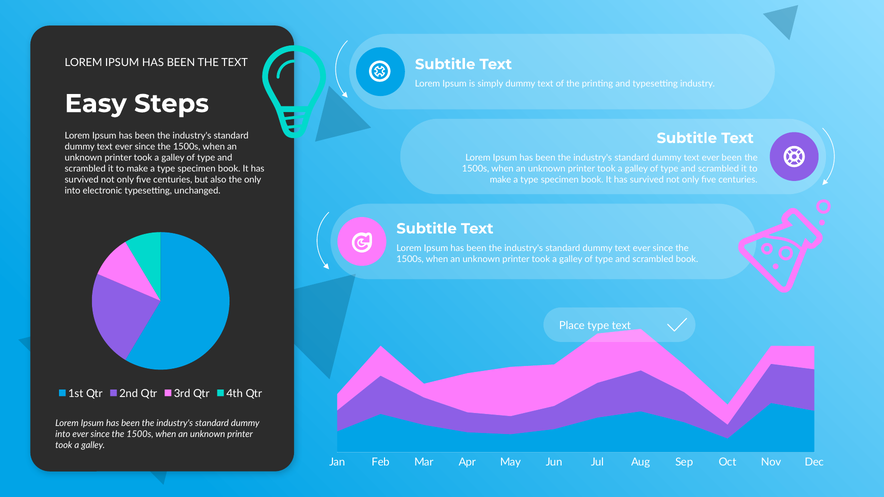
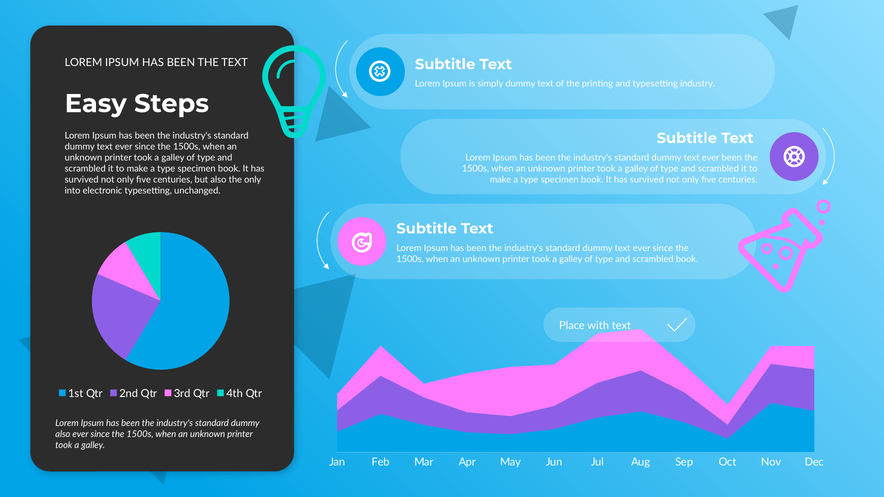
Place type: type -> with (598, 326)
into: into -> also (63, 435)
